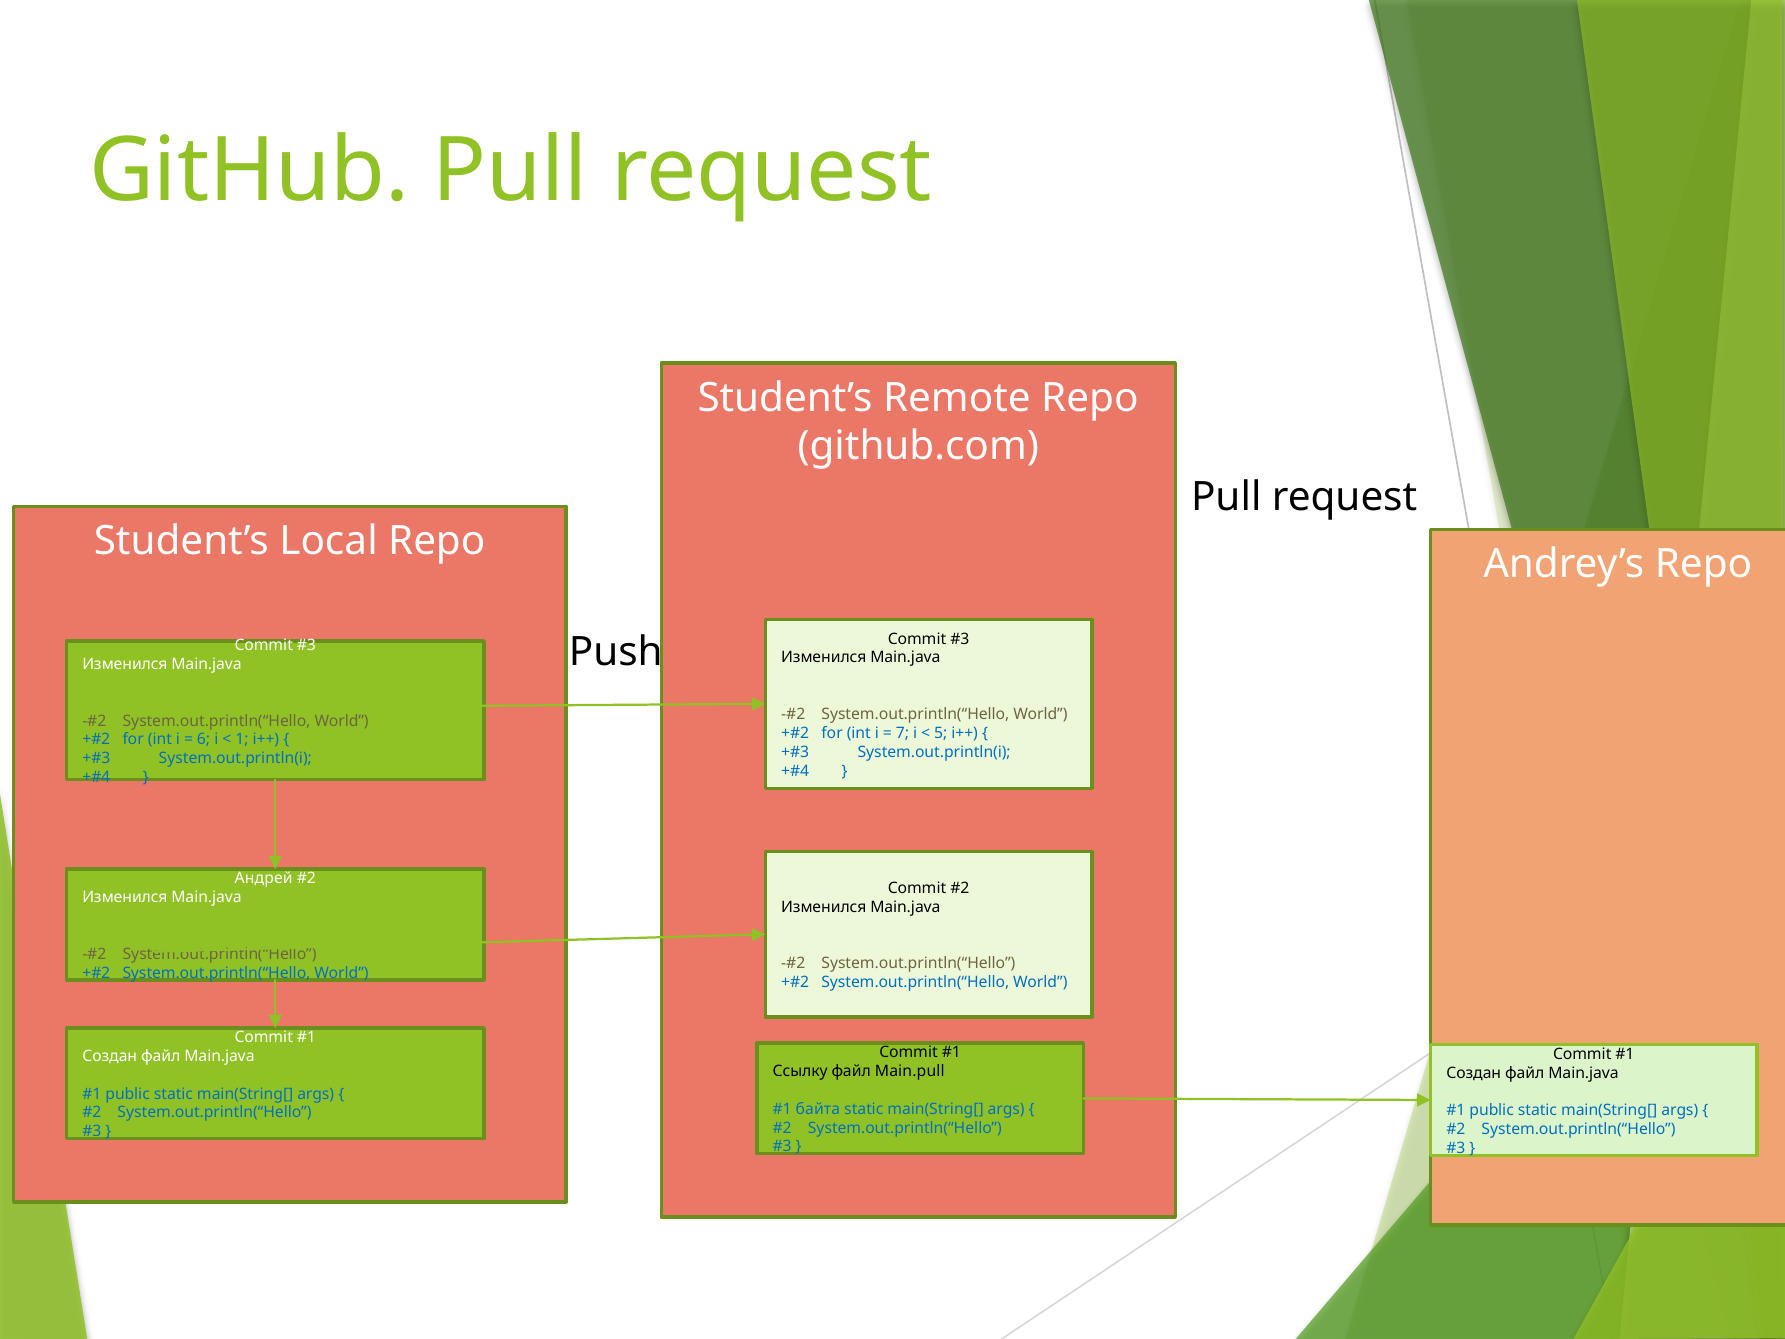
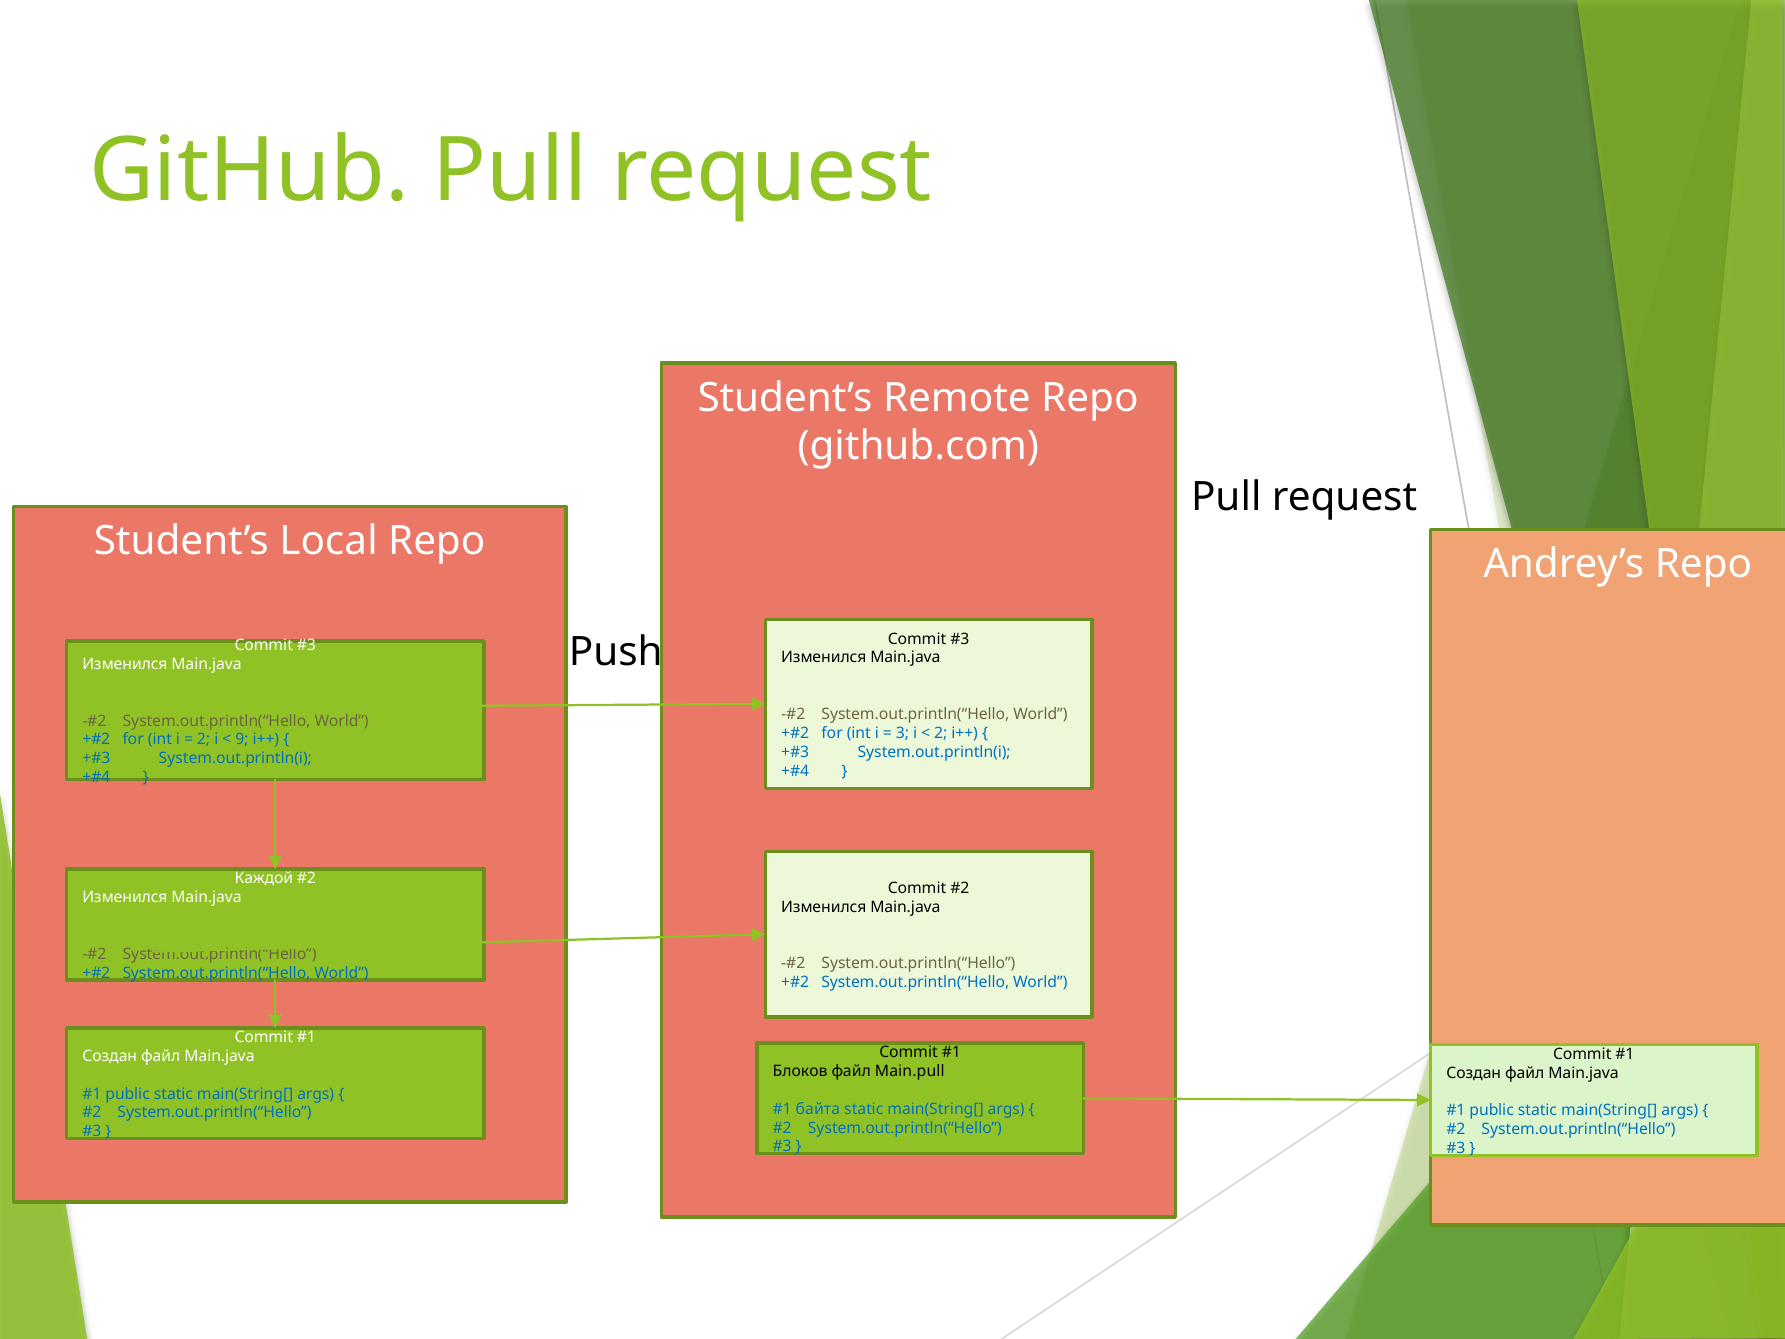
7: 7 -> 3 (902, 733)
5: 5 -> 2 (941, 733)
6: 6 -> 2 (204, 739)
1: 1 -> 9 (242, 739)
Андрей: Андрей -> Каждой (264, 878)
Ссылку: Ссылку -> Блоков (800, 1071)
